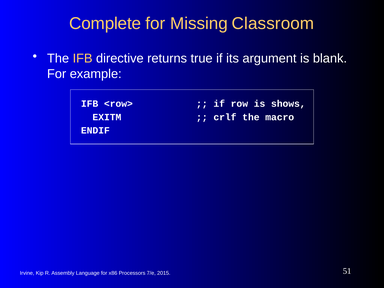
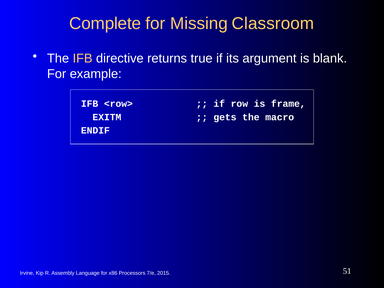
shows: shows -> frame (288, 104)
crlf: crlf -> gets (225, 117)
